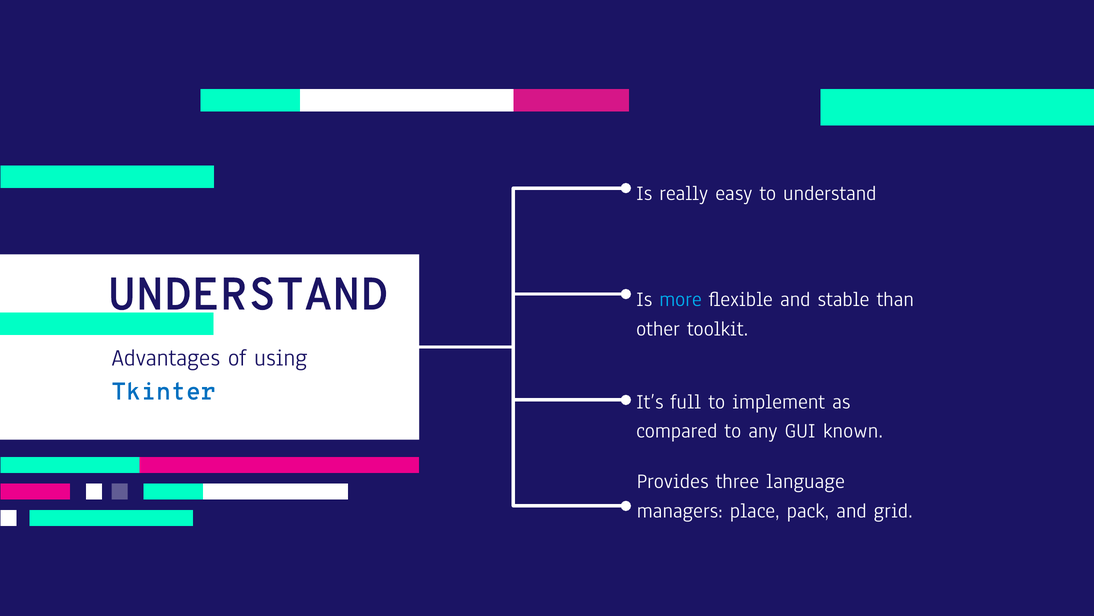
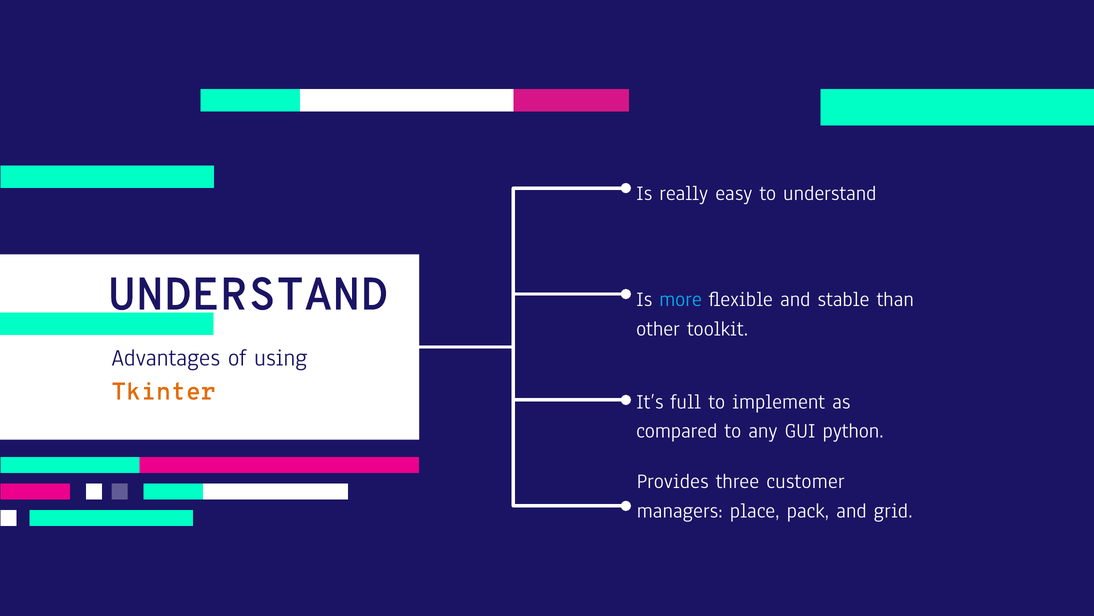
Tkinter colour: blue -> orange (163, 391)
known: known -> python (853, 430)
language: language -> customer (805, 481)
